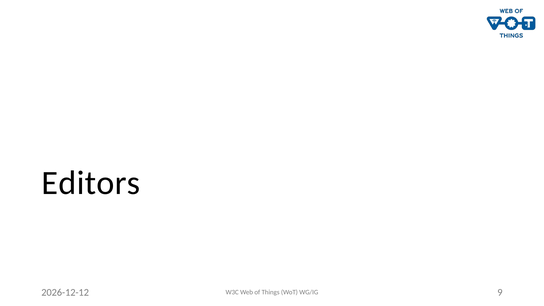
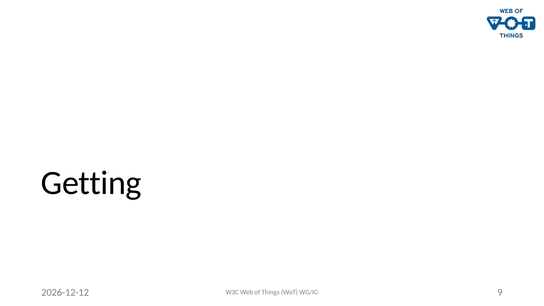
Editors: Editors -> Getting (91, 183)
